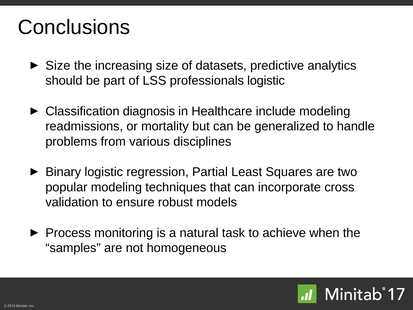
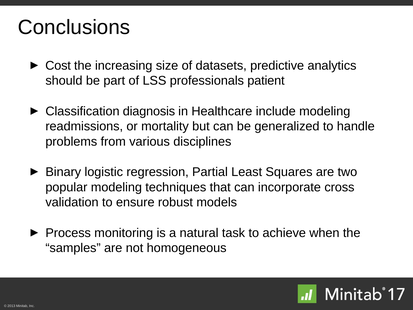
Size: Size -> Cost (58, 66)
professionals logistic: logistic -> patient (266, 81)
